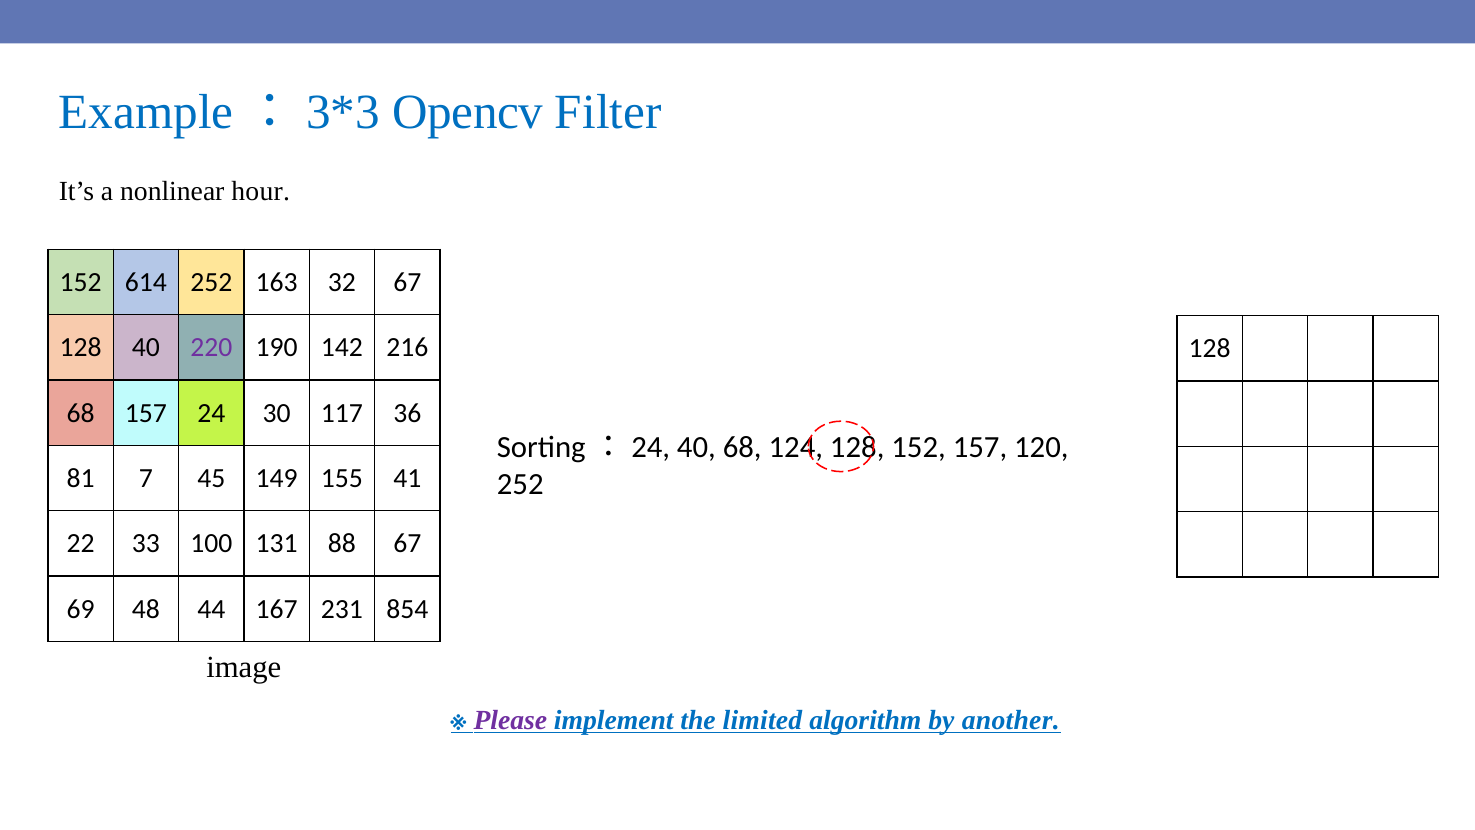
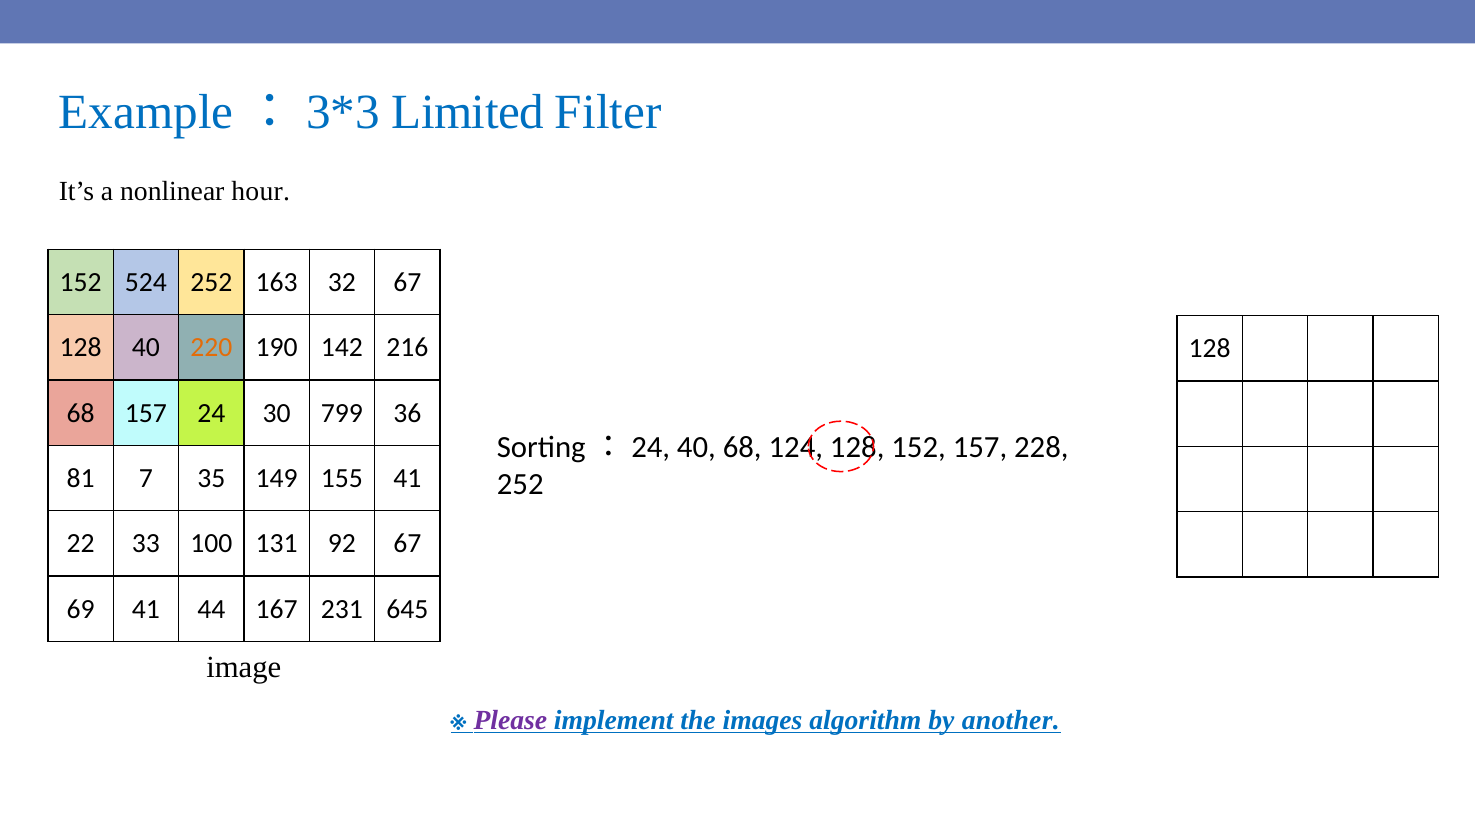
Opencv: Opencv -> Limited (468, 112)
614: 614 -> 524 (146, 282)
220 colour: purple -> orange (211, 348)
117: 117 -> 799 (342, 413)
120: 120 -> 228 (1041, 447)
45: 45 -> 35 (211, 478)
88: 88 -> 92 (342, 544)
69 48: 48 -> 41 (146, 609)
854: 854 -> 645 (407, 609)
limited: limited -> images (763, 720)
